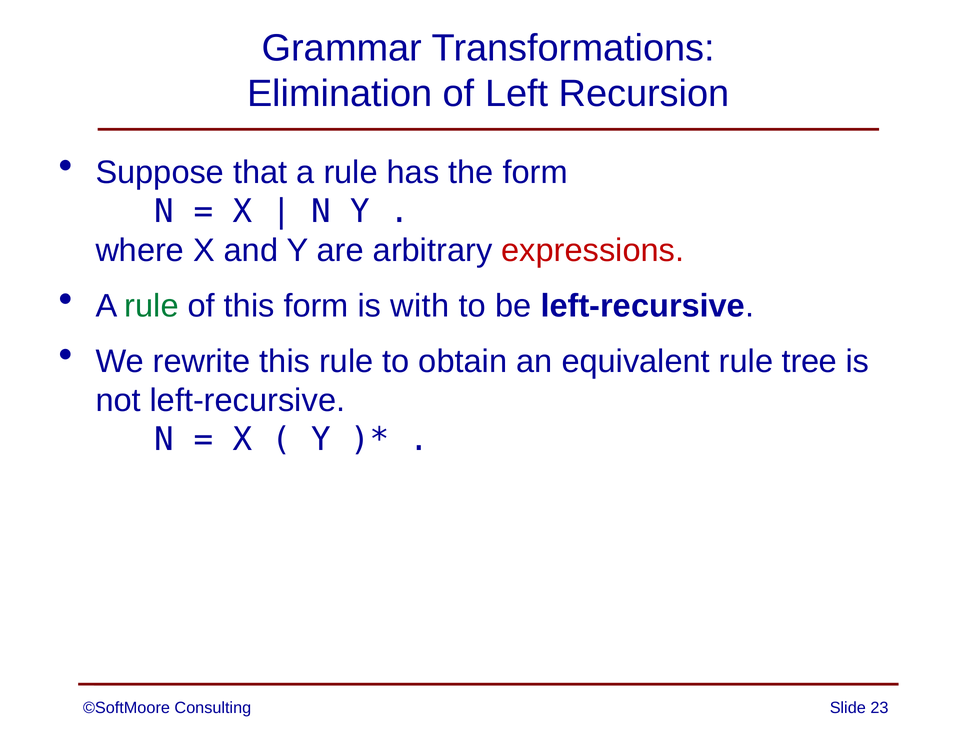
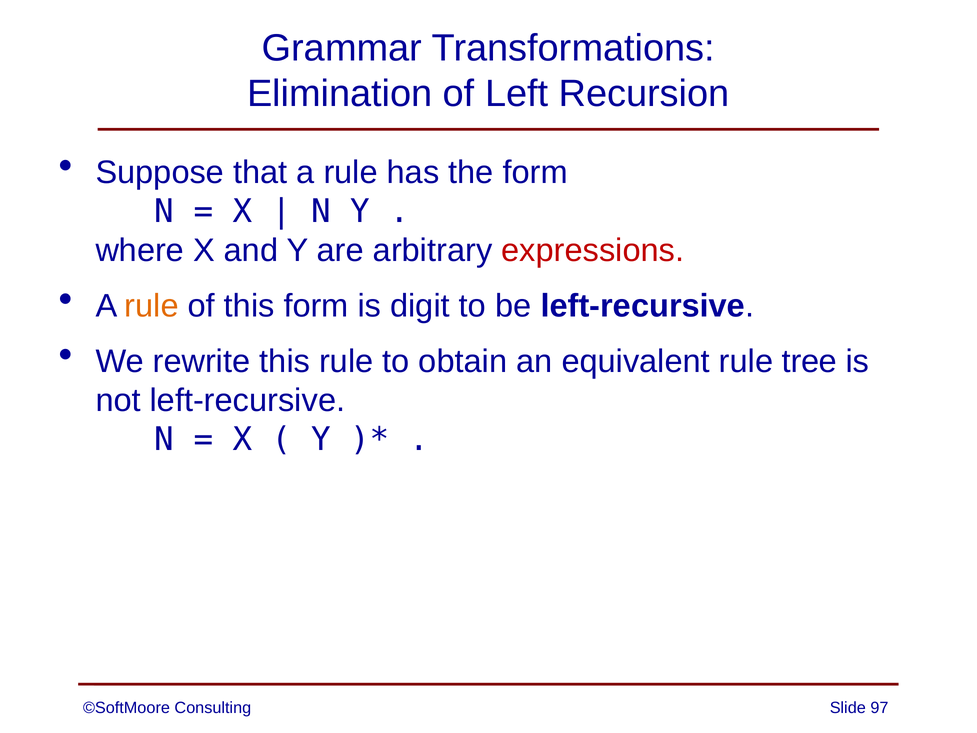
rule colour: green -> orange (151, 306)
with: with -> digit (420, 306)
23: 23 -> 97 (879, 708)
